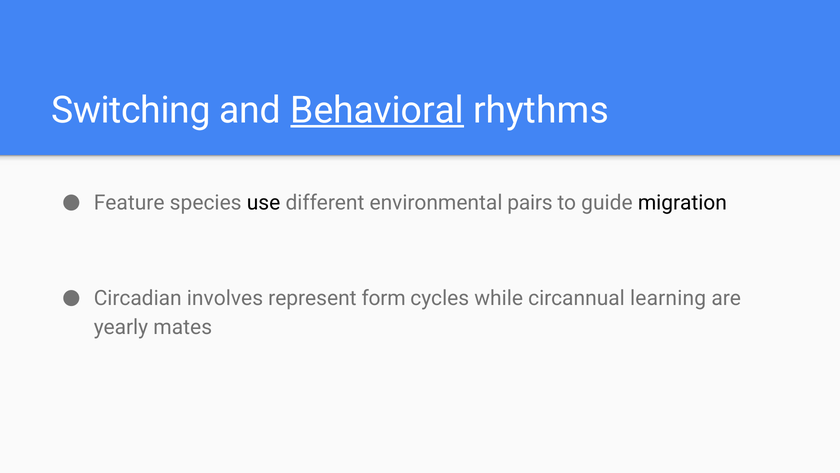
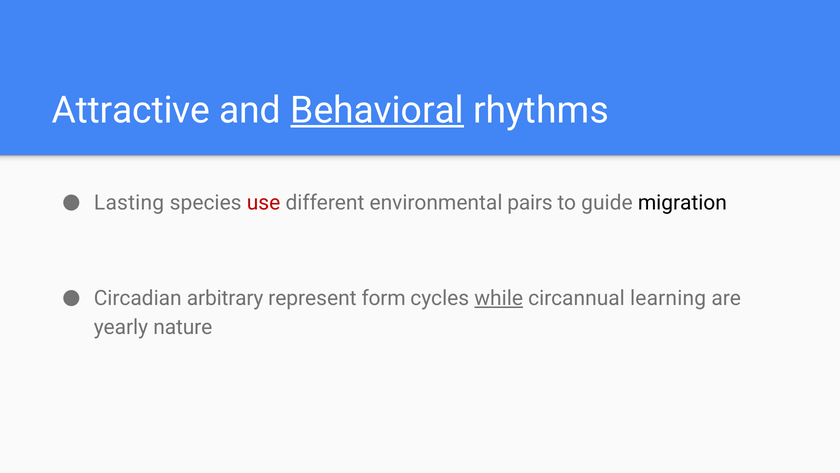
Switching: Switching -> Attractive (131, 110)
Feature: Feature -> Lasting (129, 203)
use colour: black -> red (264, 203)
involves: involves -> arbitrary (225, 298)
while underline: none -> present (499, 298)
mates: mates -> nature (183, 327)
